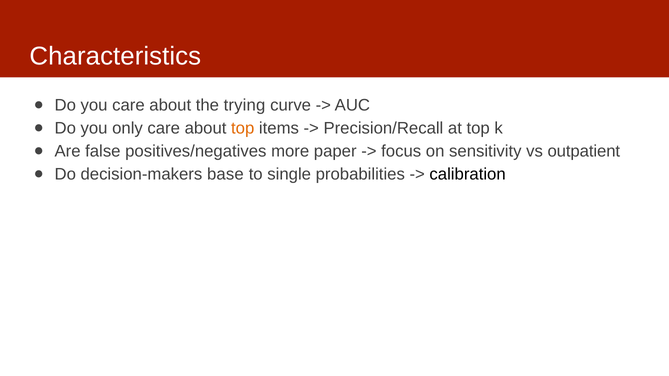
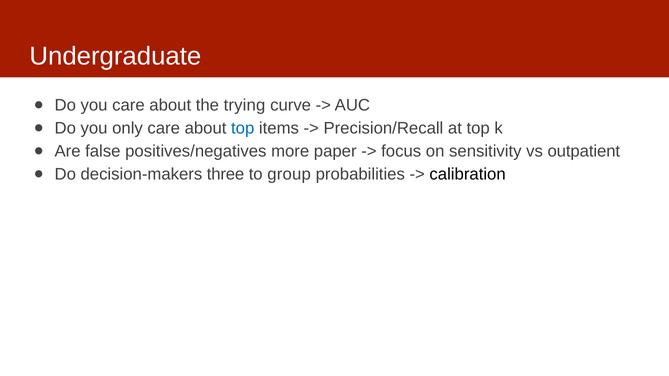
Characteristics: Characteristics -> Undergraduate (115, 57)
top colour: orange -> blue (243, 128)
base: base -> three (226, 174)
single: single -> group (289, 174)
